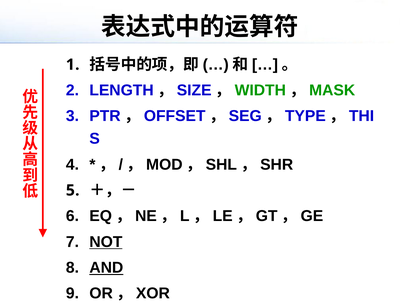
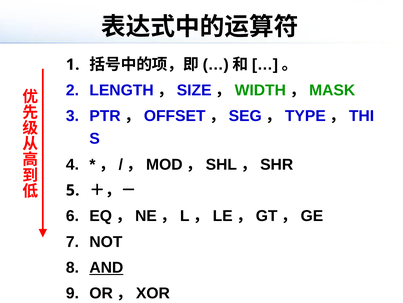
NOT underline: present -> none (106, 241)
